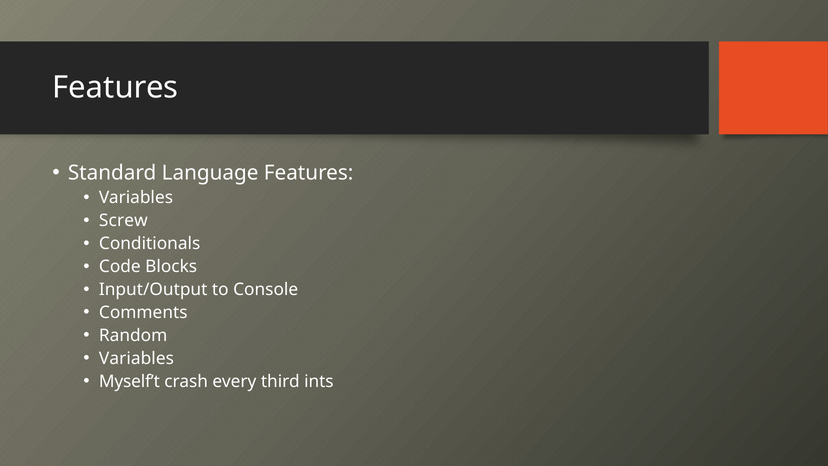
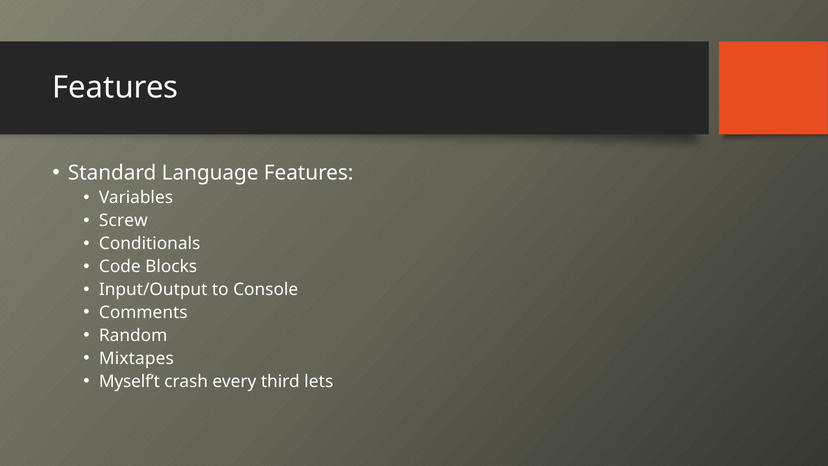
Variables: Variables -> Mixtapes (136, 358)
ints: ints -> lets (319, 381)
